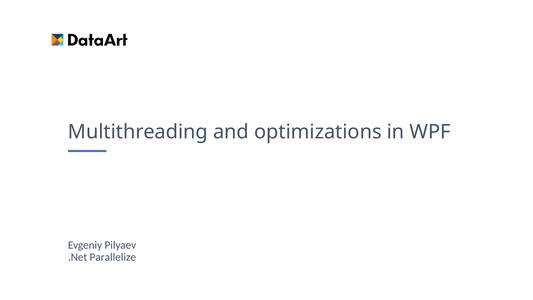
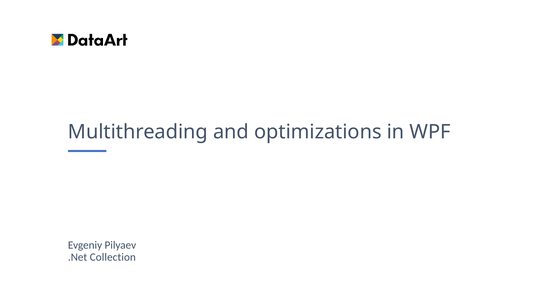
Parallelize: Parallelize -> Collection (113, 257)
